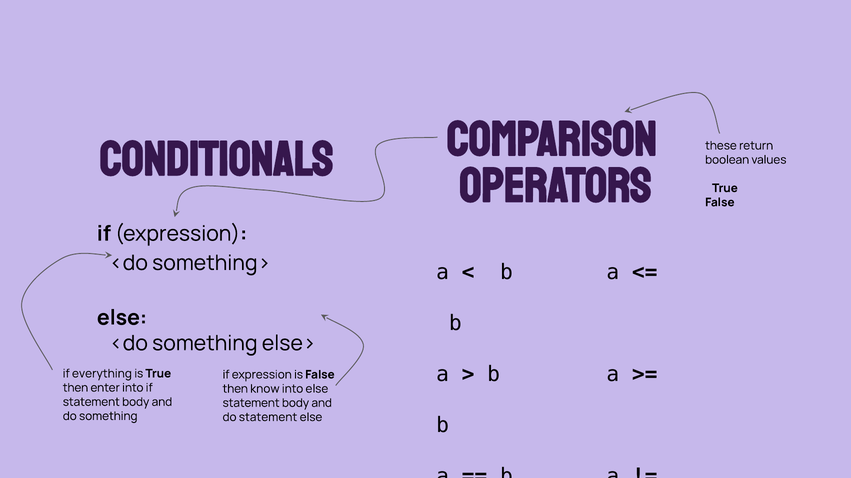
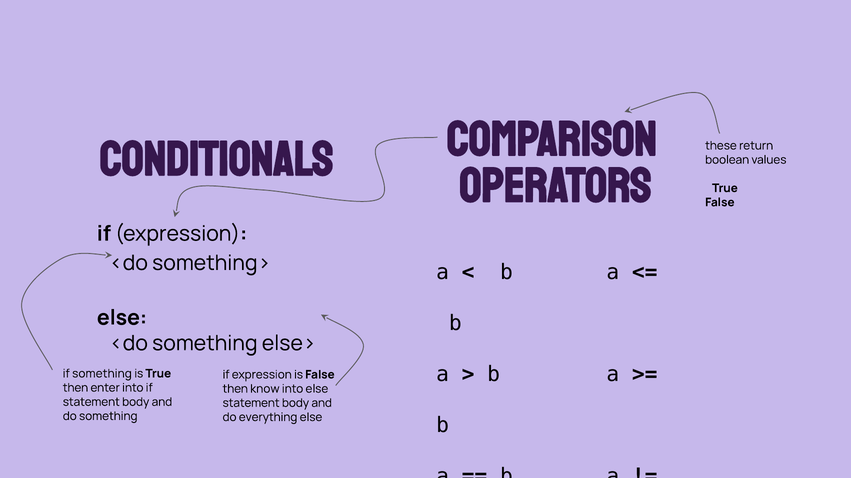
if everything: everything -> something (102, 374)
do statement: statement -> everything (268, 418)
